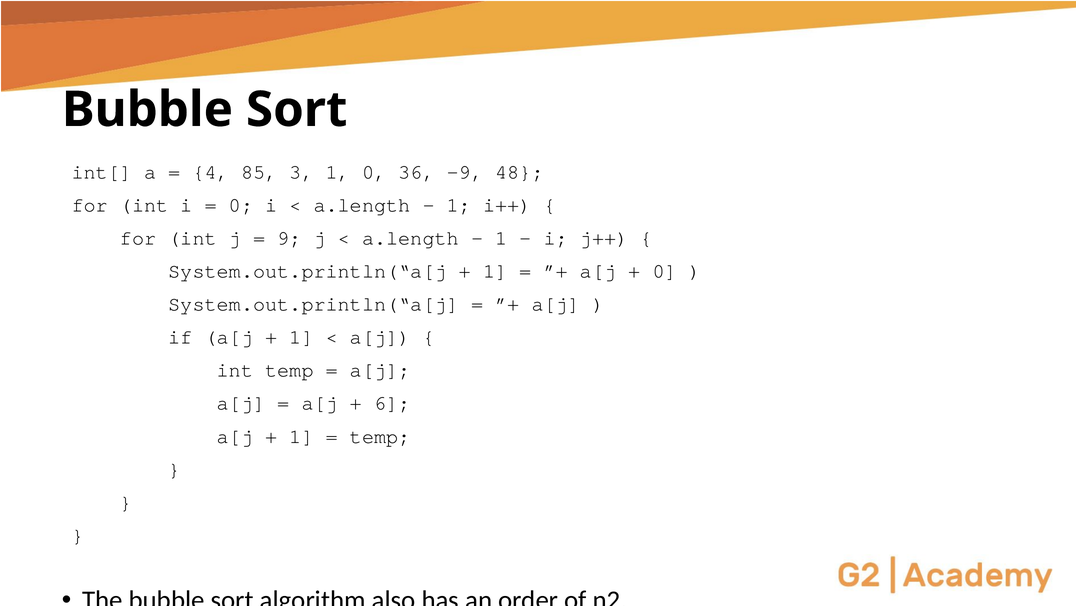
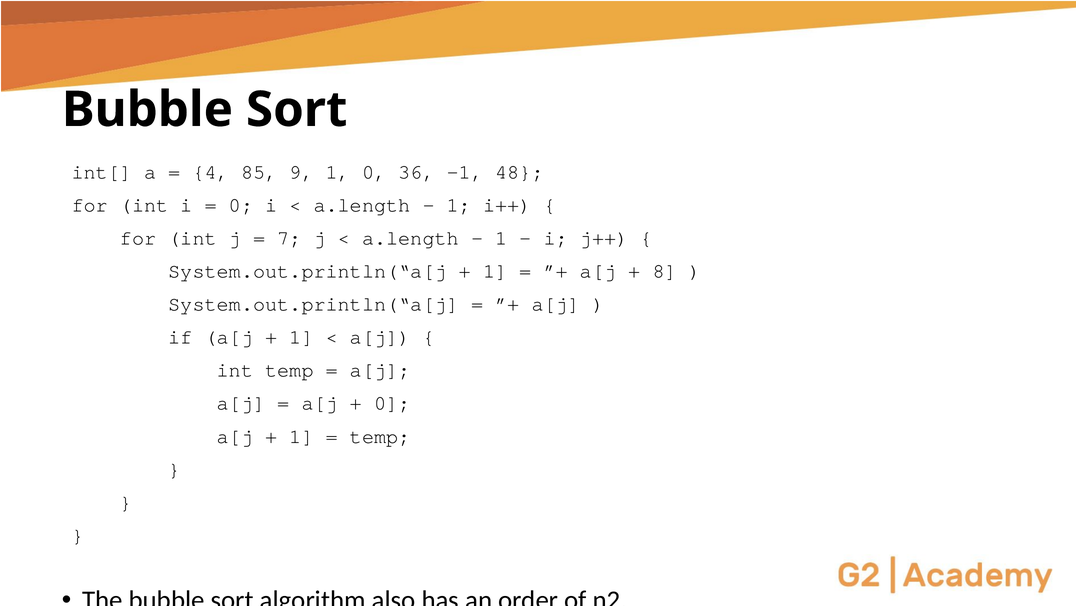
3: 3 -> 9 (302, 172)
-9: -9 -> -1 (465, 172)
9: 9 -> 7 (289, 238)
0: 0 -> 8 (665, 271)
6: 6 -> 0 (392, 403)
